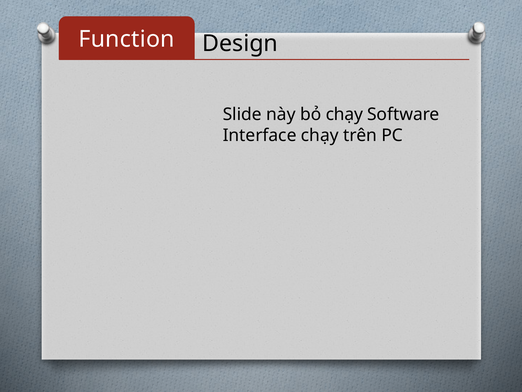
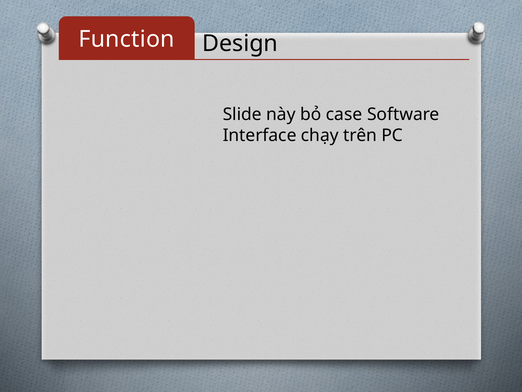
bỏ chạy: chạy -> case (344, 114)
